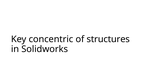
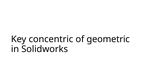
structures: structures -> geometric (108, 39)
